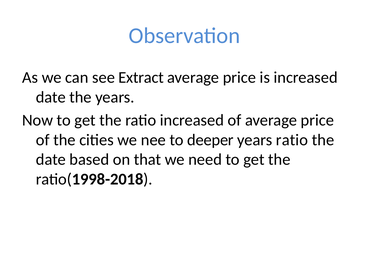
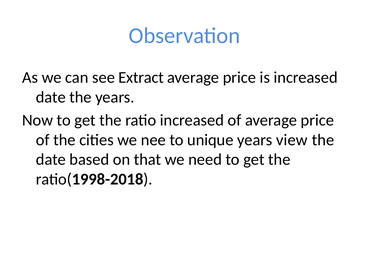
deeper: deeper -> unique (210, 140)
years ratio: ratio -> view (292, 140)
